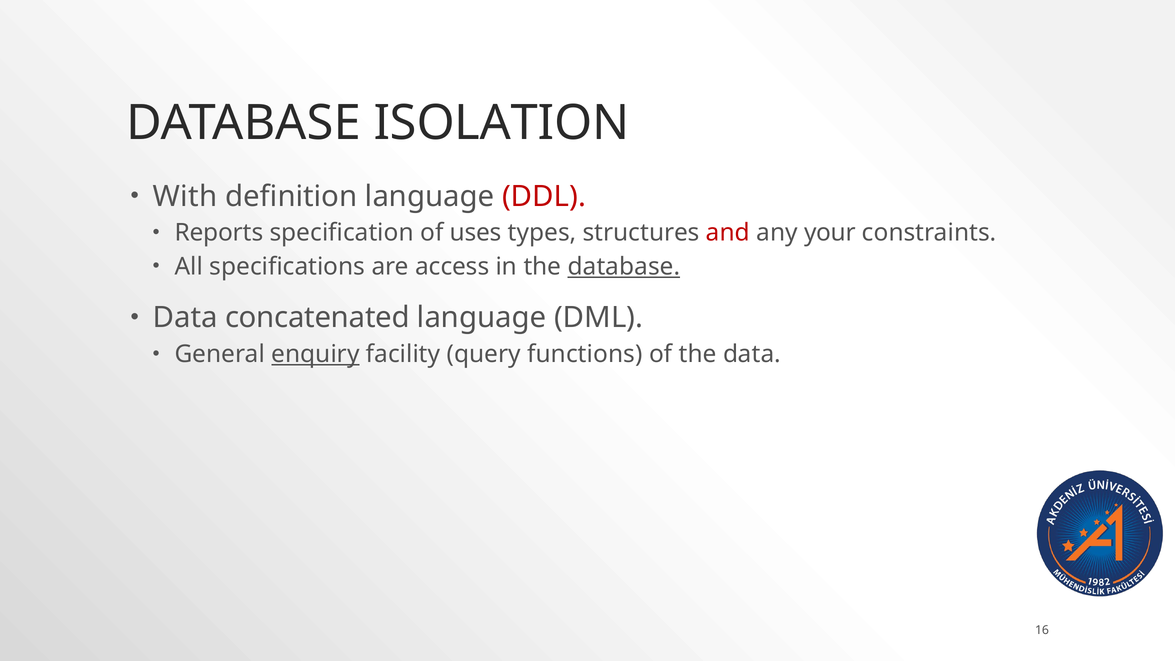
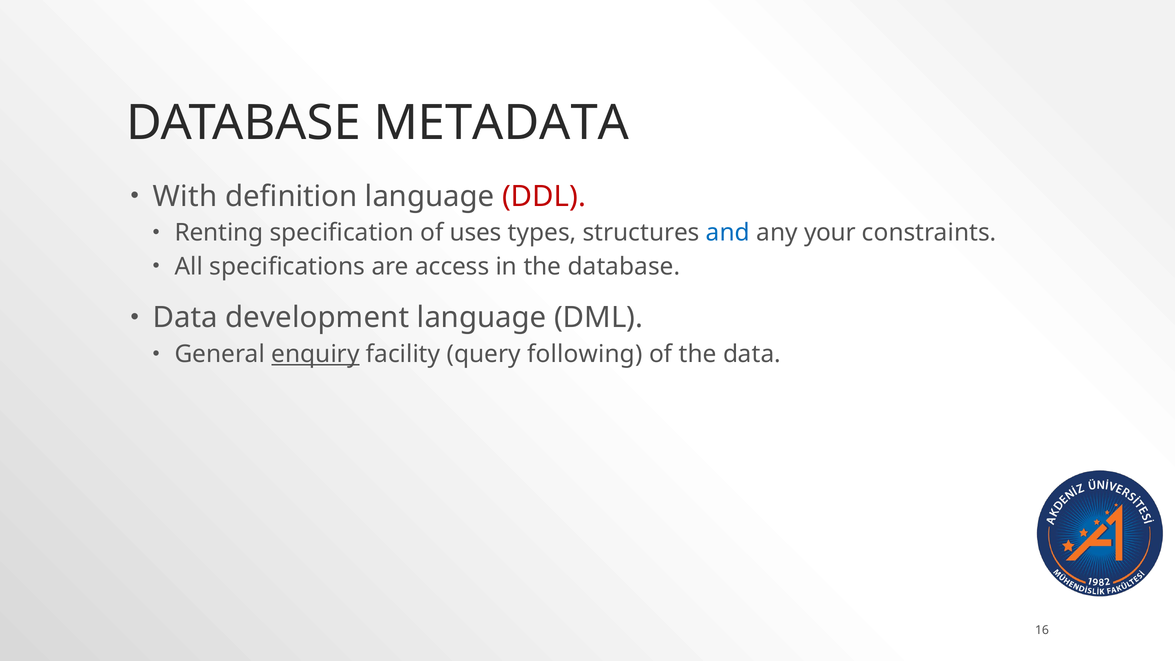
ISOLATION: ISOLATION -> METADATA (501, 123)
Reports: Reports -> Renting (219, 233)
and colour: red -> blue (728, 233)
database underline: present -> none (624, 267)
concatenated: concatenated -> development (317, 318)
functions: functions -> following (585, 354)
